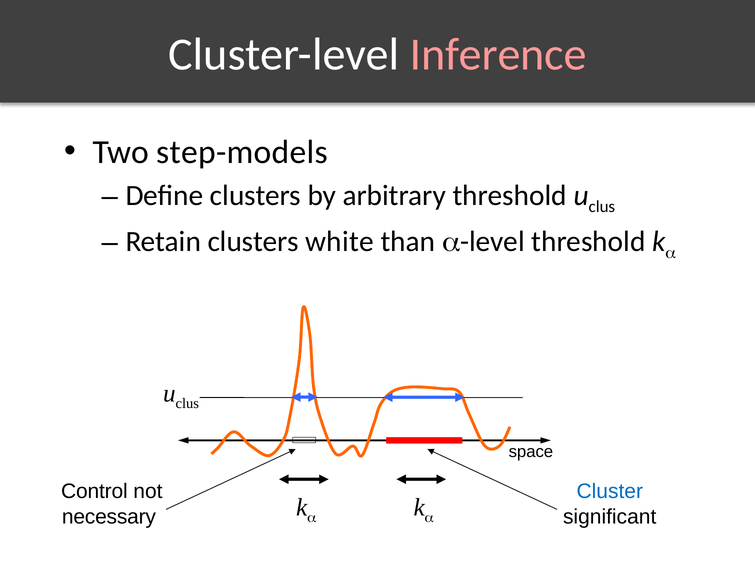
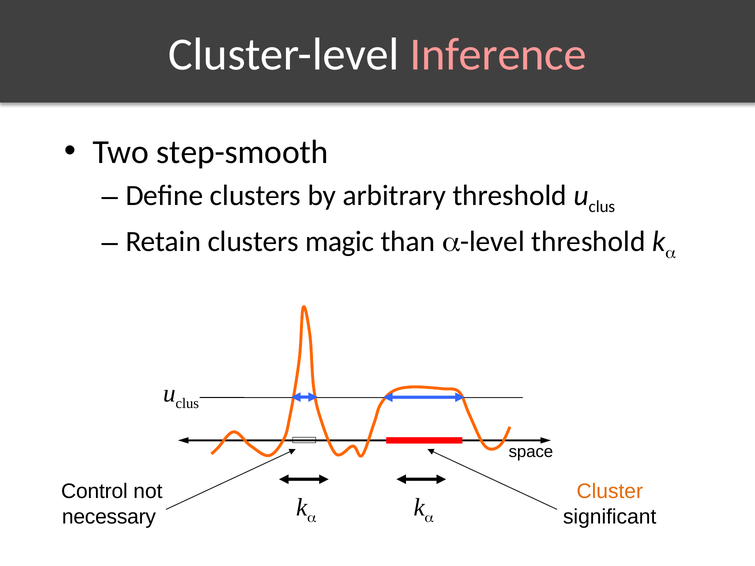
step-models: step-models -> step-smooth (242, 152)
white: white -> magic (340, 241)
Cluster colour: blue -> orange (610, 492)
